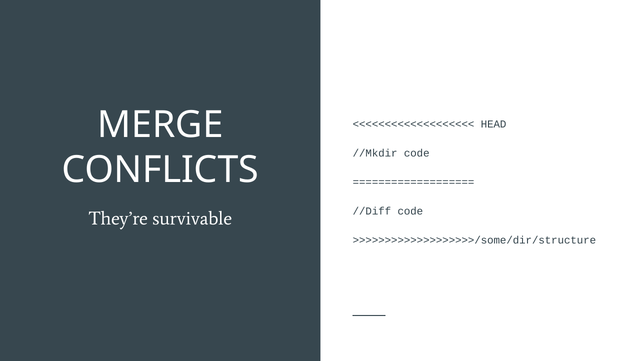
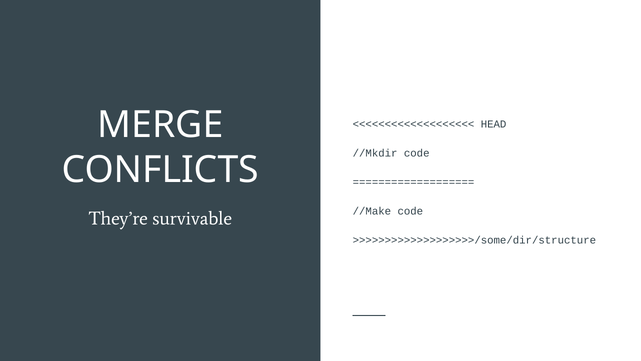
//Diff: //Diff -> //Make (372, 211)
